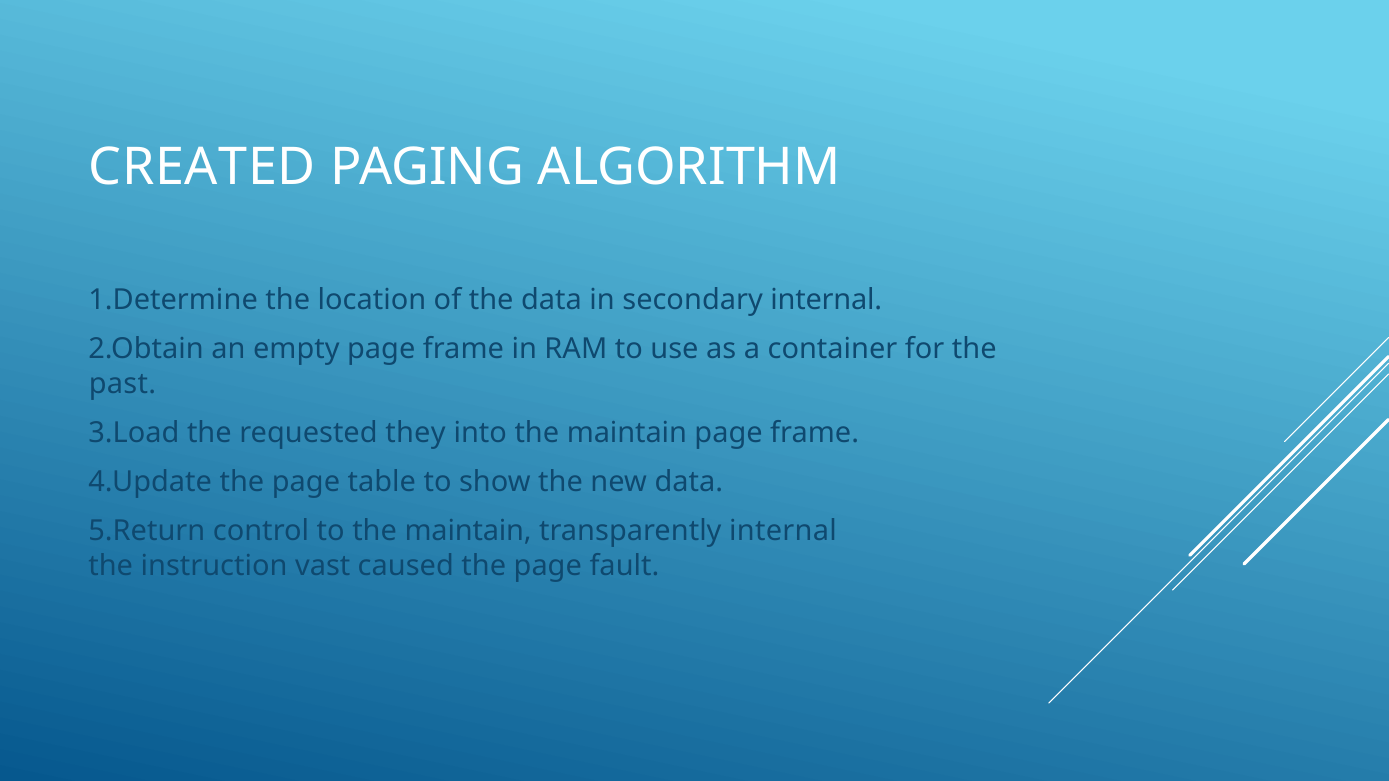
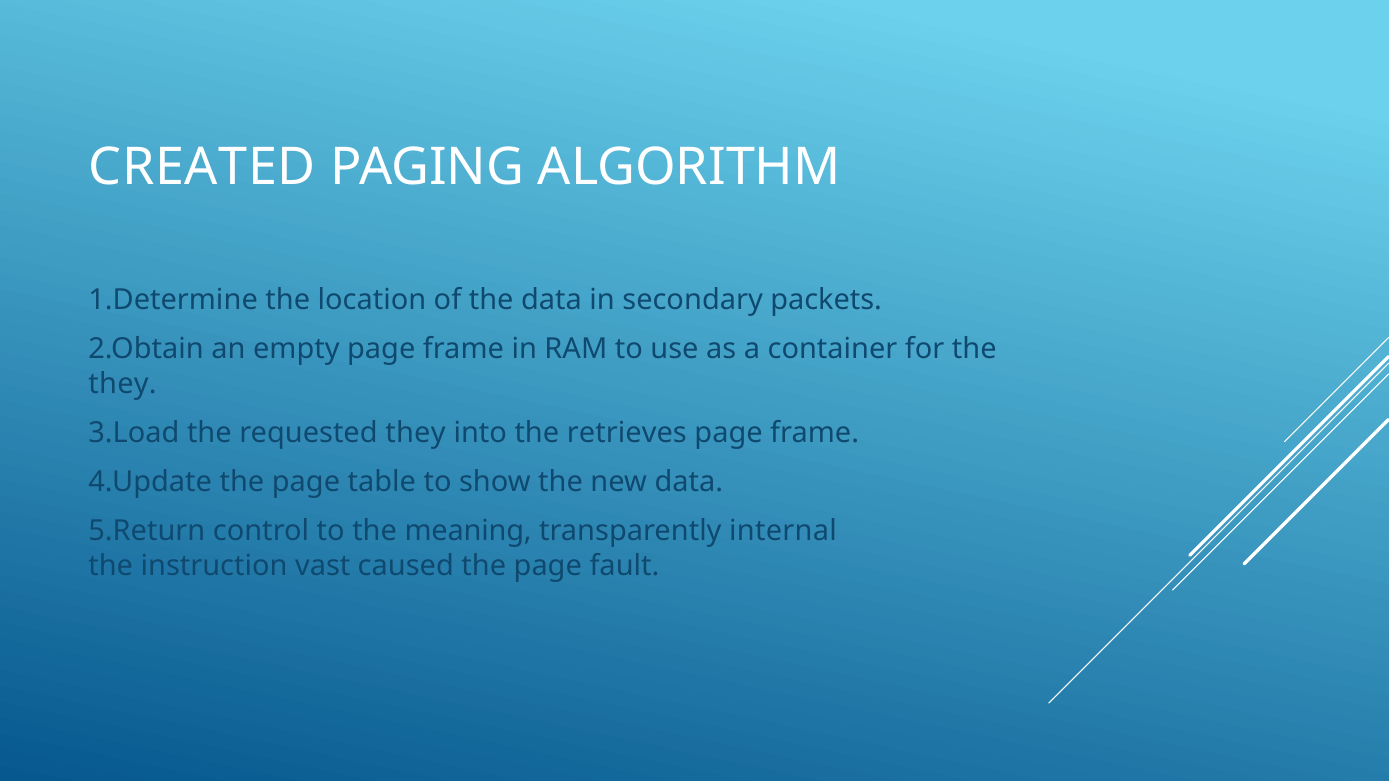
secondary internal: internal -> packets (826, 300)
past: past -> they (123, 384)
into the maintain: maintain -> retrieves (627, 433)
to the maintain: maintain -> meaning (468, 532)
